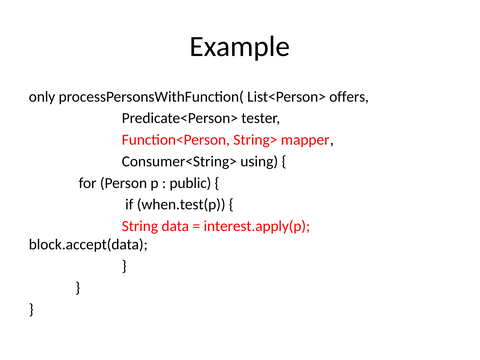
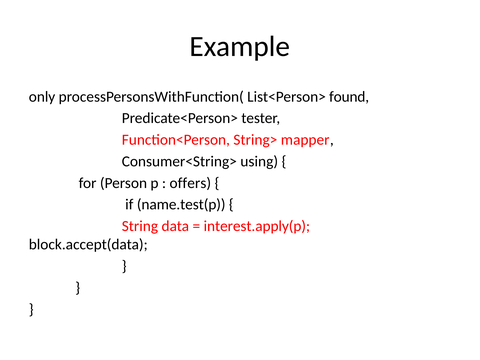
offers: offers -> found (349, 97)
public: public -> offers (190, 183)
when.test(p: when.test(p -> name.test(p (181, 205)
